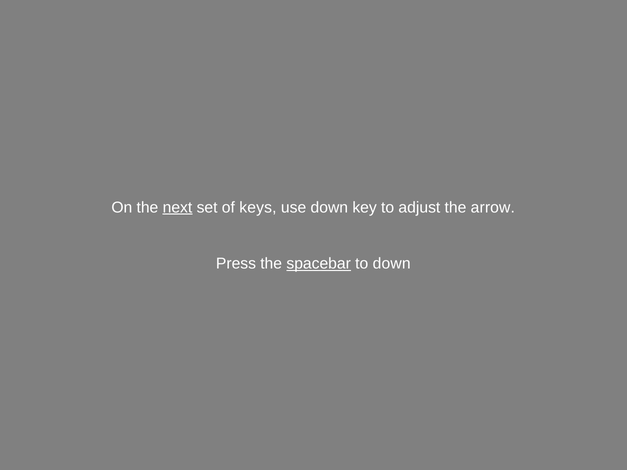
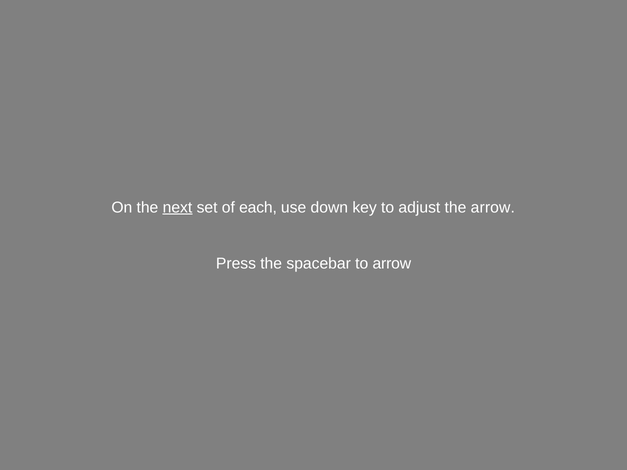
keys: keys -> each (258, 208)
spacebar underline: present -> none (319, 264)
to down: down -> arrow (392, 264)
